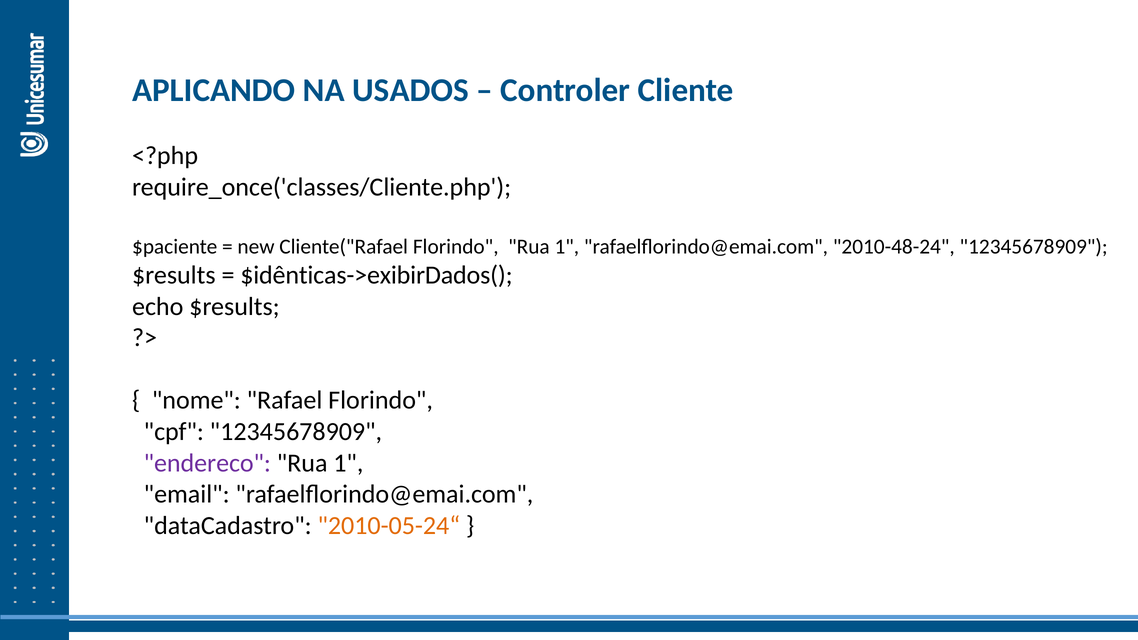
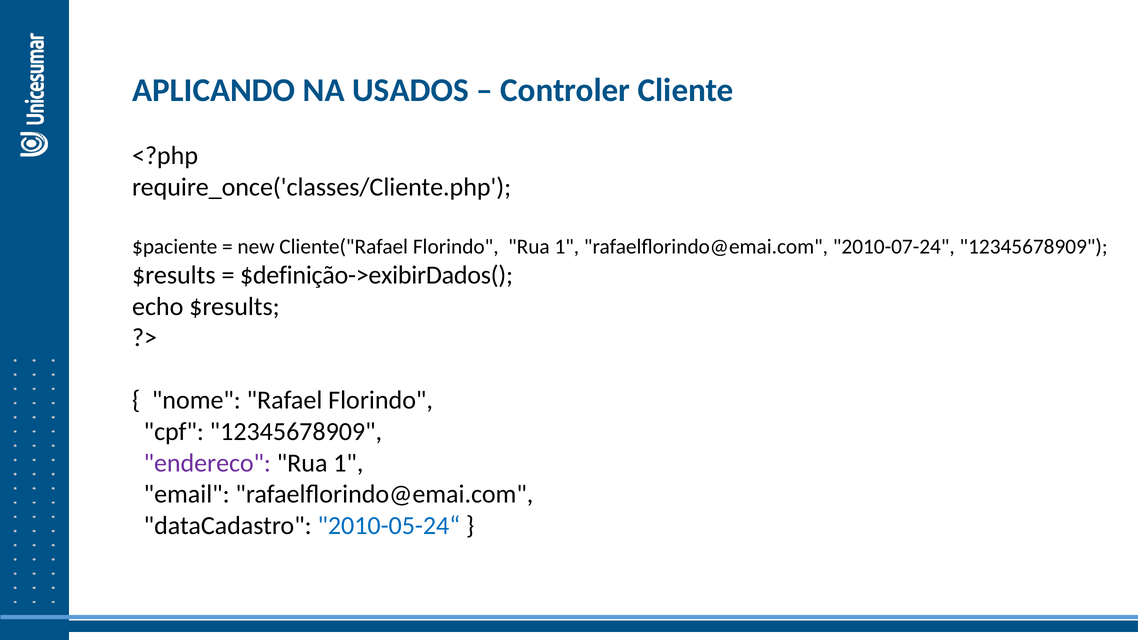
2010-48-24: 2010-48-24 -> 2010-07-24 (894, 247)
$idênticas->exibirDados(: $idênticas->exibirDados( -> $definição->exibirDados( (376, 275)
2010-05-24“ colour: orange -> blue (389, 526)
